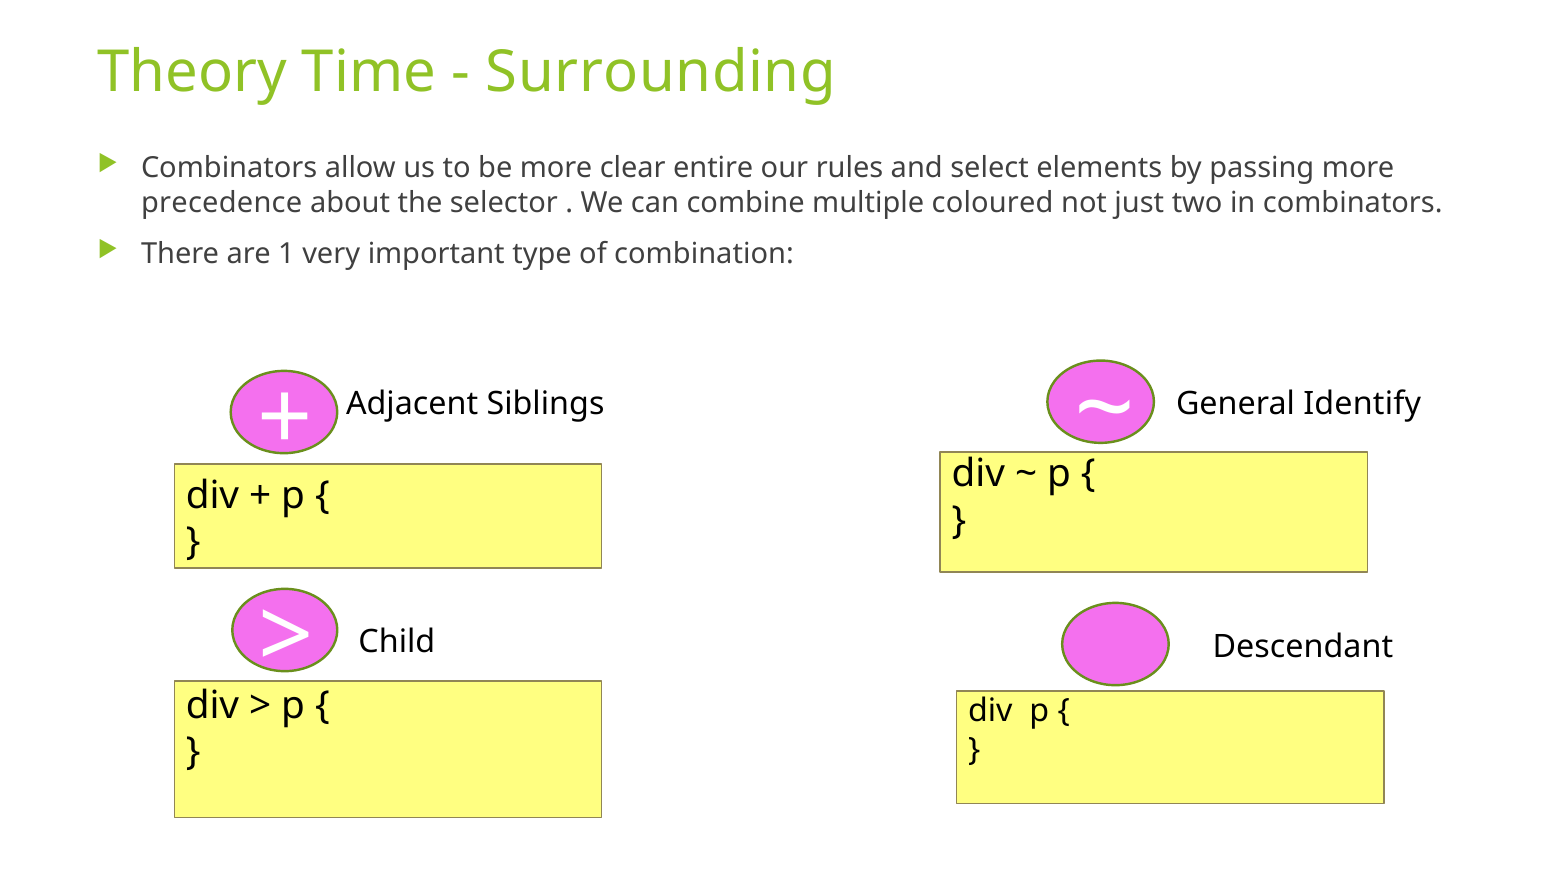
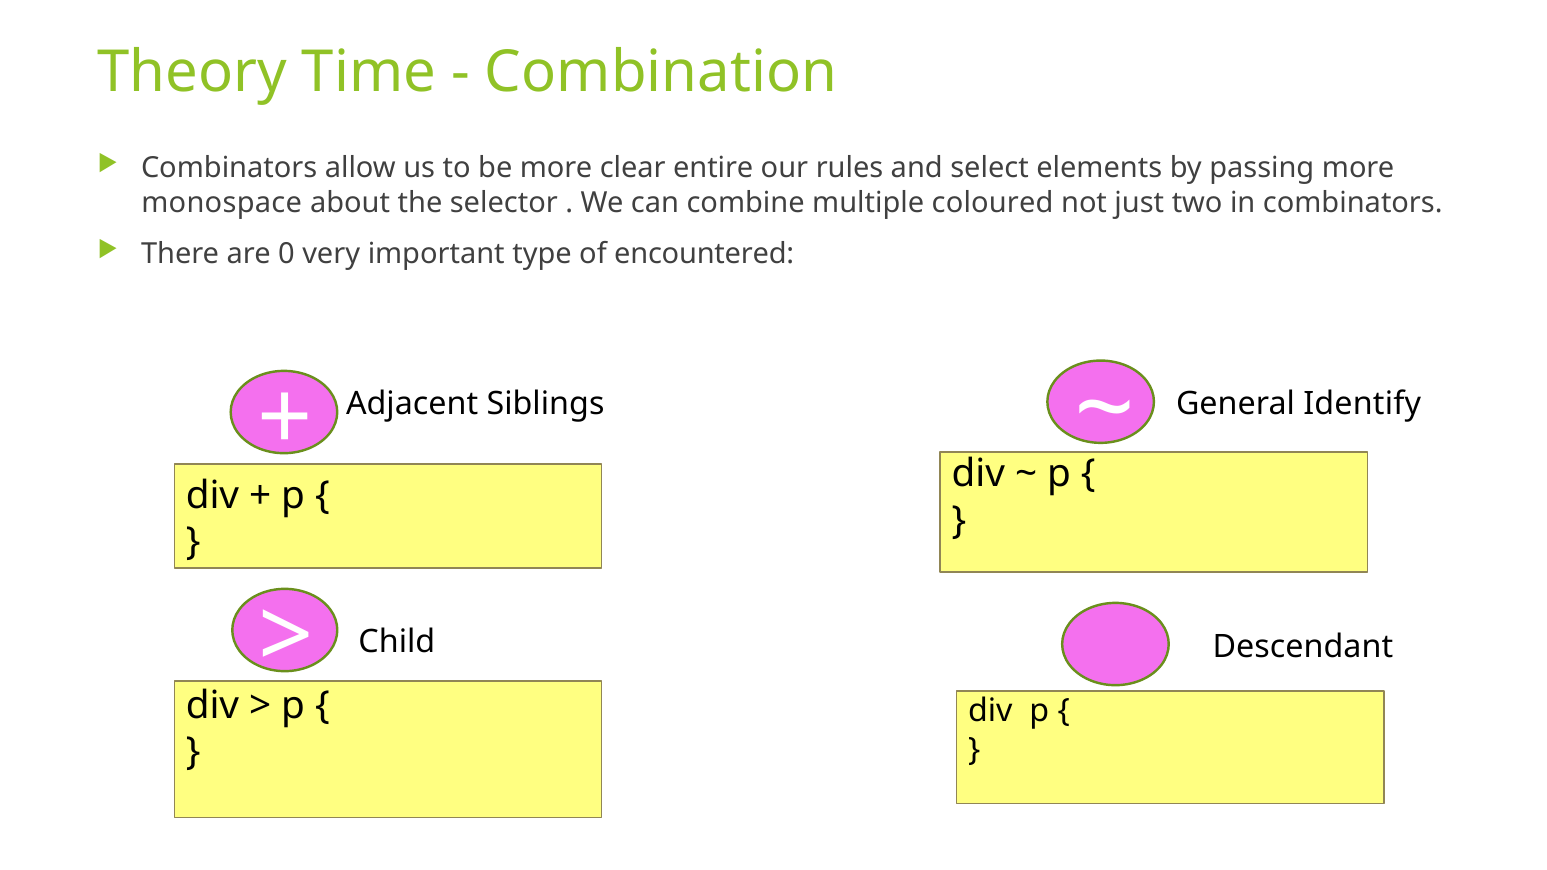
Surrounding: Surrounding -> Combination (661, 72)
precedence: precedence -> monospace (222, 203)
1: 1 -> 0 (286, 254)
combination: combination -> encountered (704, 254)
